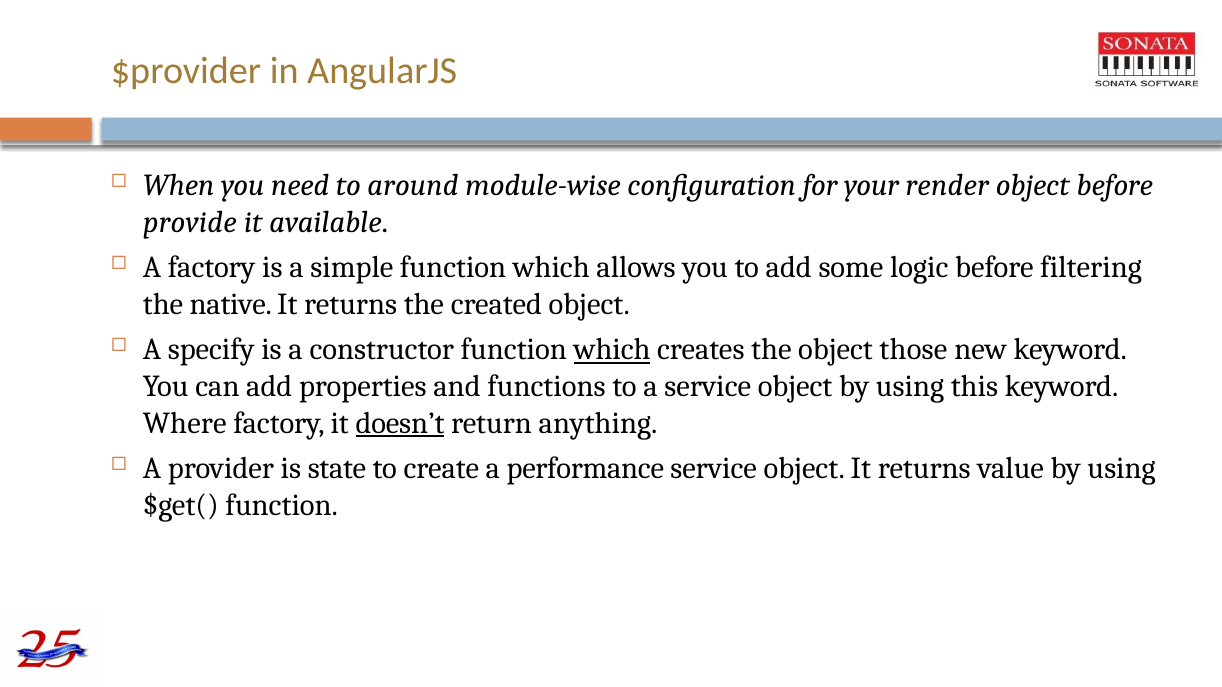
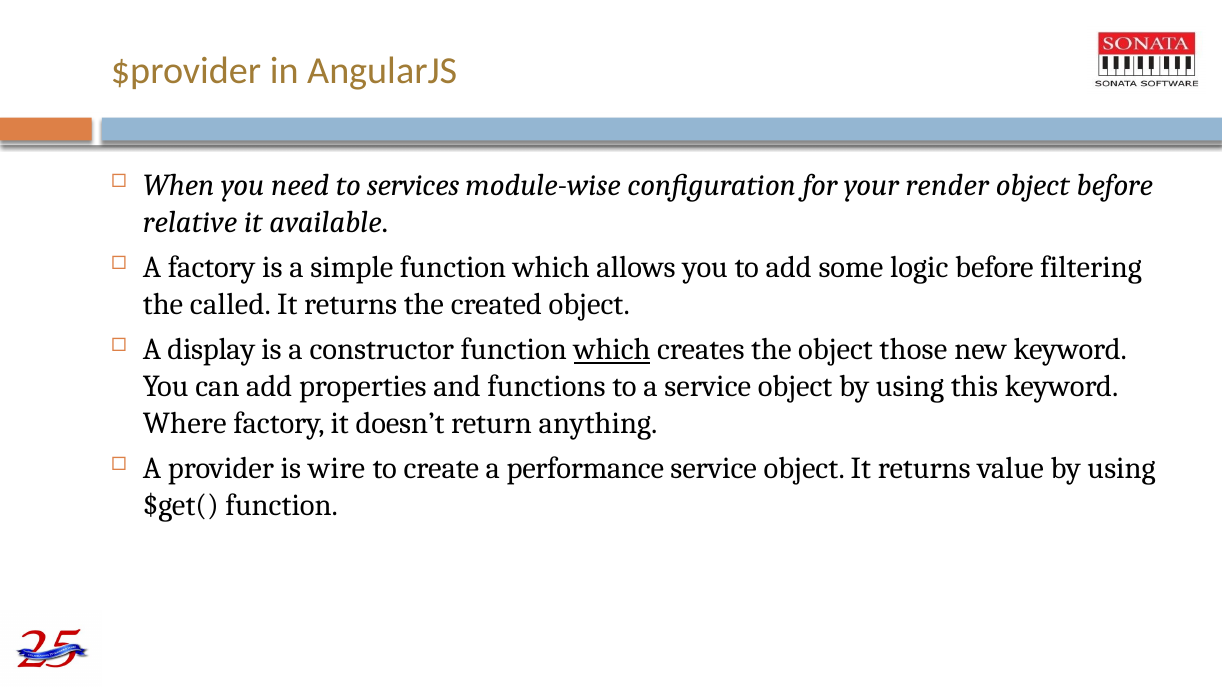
around: around -> services (413, 185)
provide: provide -> relative (190, 222)
native: native -> called (230, 304)
specify: specify -> display (211, 350)
doesn’t underline: present -> none (400, 423)
state: state -> wire (337, 469)
